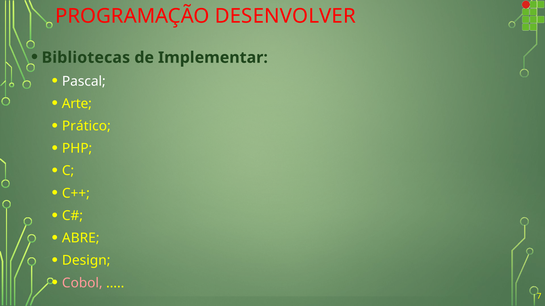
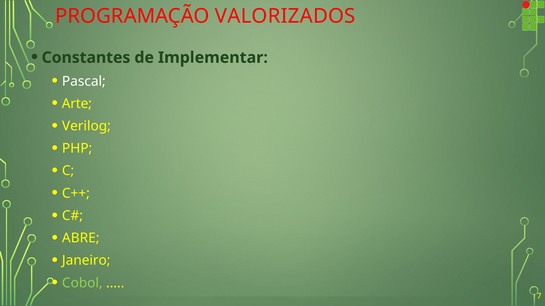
DESENVOLVER: DESENVOLVER -> VALORIZADOS (285, 16)
Bibliotecas: Bibliotecas -> Constantes (86, 58)
Prático: Prático -> Verilog (86, 126)
Design: Design -> Janeiro (86, 261)
Cobol colour: pink -> light green (82, 283)
